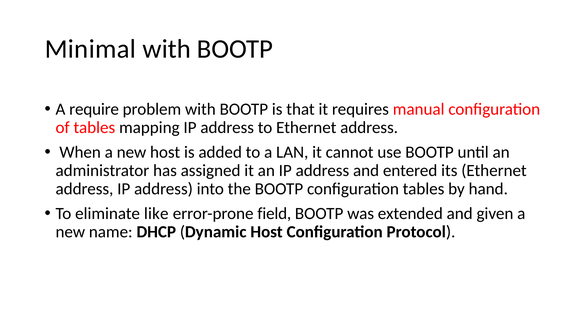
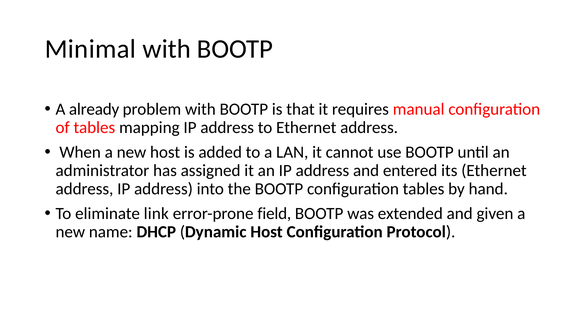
require: require -> already (94, 109)
like: like -> link (156, 213)
